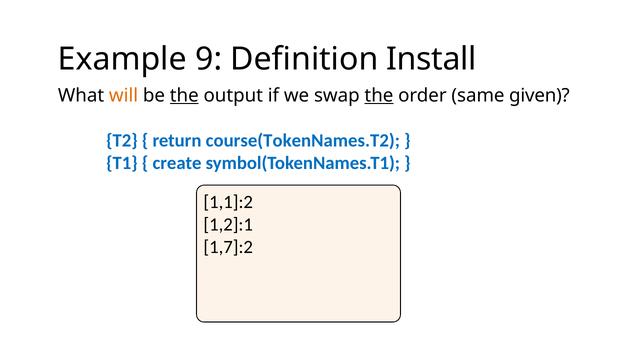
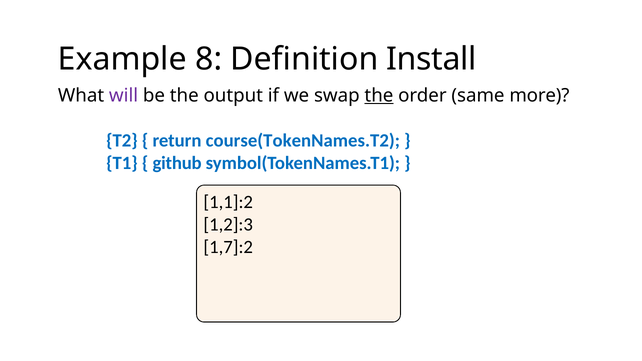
9: 9 -> 8 (209, 59)
will colour: orange -> purple (124, 95)
the underline: present -> none (184, 95)
given: given -> more (539, 95)
create: create -> github (177, 163)
1,2]:1: 1,2]:1 -> 1,2]:3 (228, 225)
